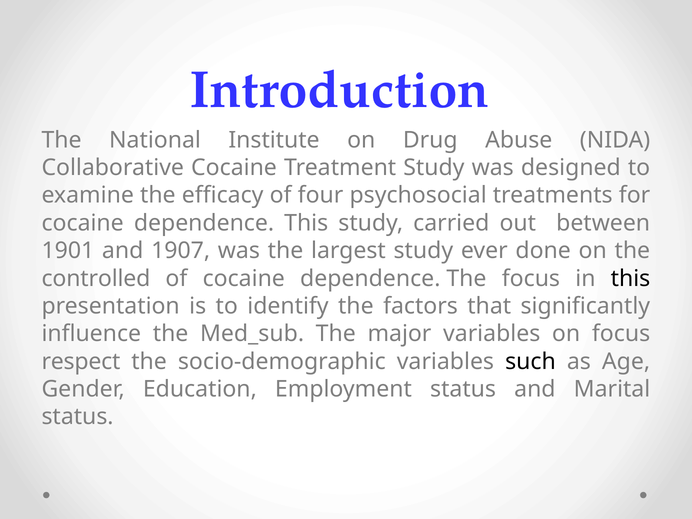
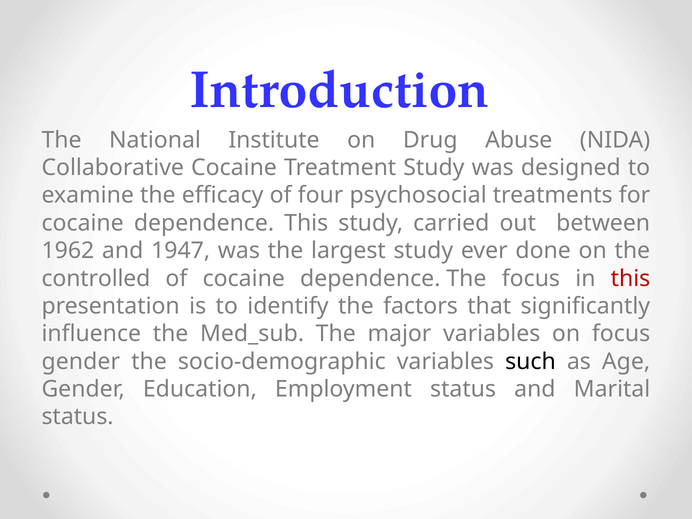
1901: 1901 -> 1962 (68, 251)
1907: 1907 -> 1947 (181, 251)
this colour: black -> red (630, 278)
respect: respect -> gender (81, 361)
